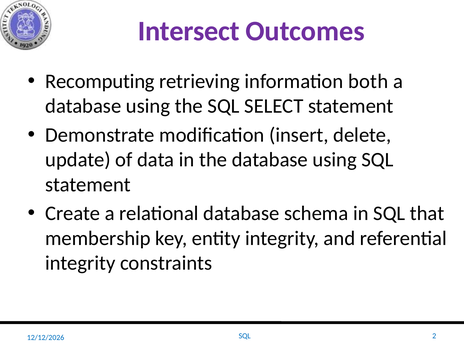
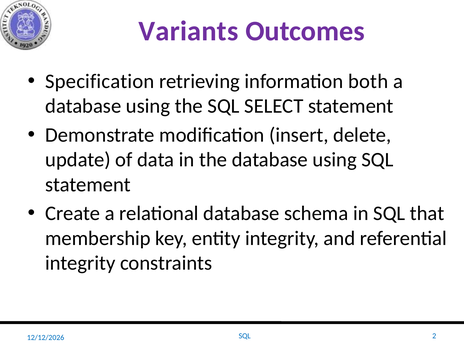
Intersect: Intersect -> Variants (188, 31)
Recomputing: Recomputing -> Specification (100, 81)
